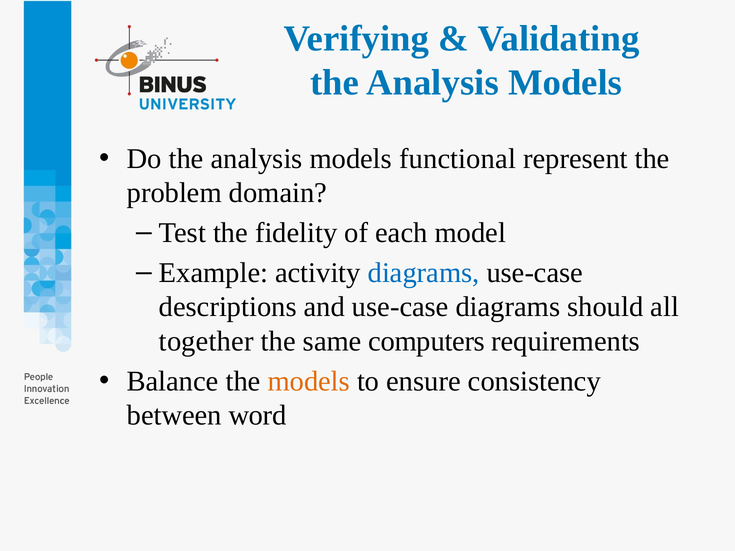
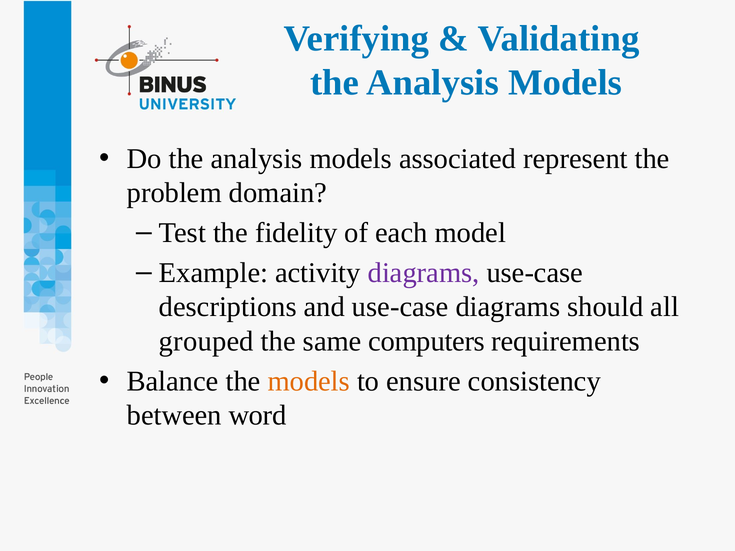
functional: functional -> associated (458, 159)
diagrams colour: blue -> purple (424, 273)
together: together -> grouped (206, 341)
